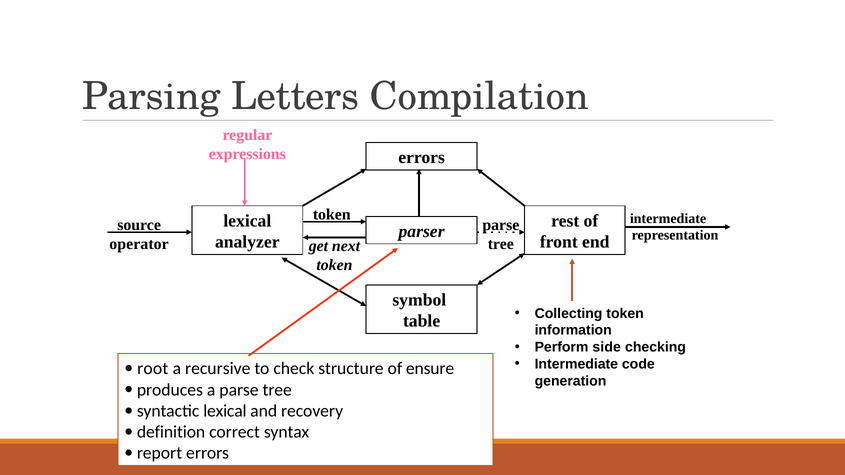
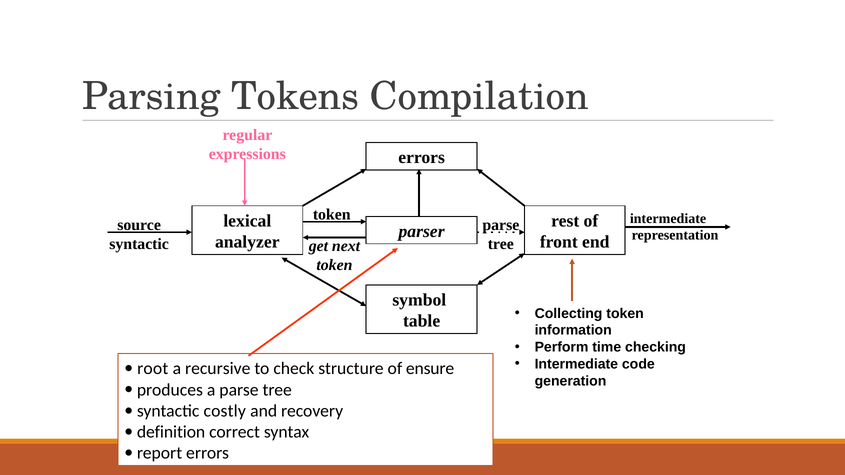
Letters: Letters -> Tokens (295, 97)
operator: operator -> syntactic (139, 244)
side: side -> time (607, 347)
syntactic lexical: lexical -> costly (225, 411)
